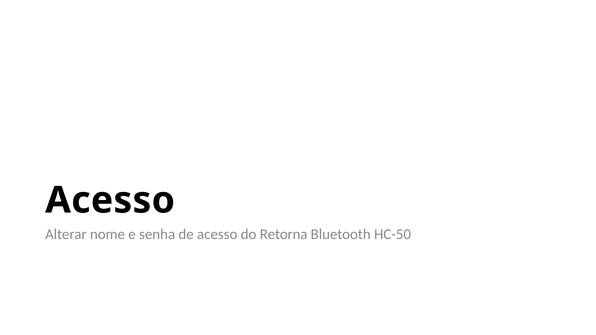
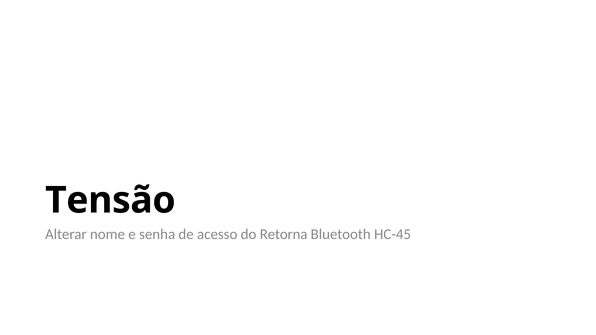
Acesso: Acesso -> Tensão (110, 200)
HC-50: HC-50 -> HC-45 (393, 235)
